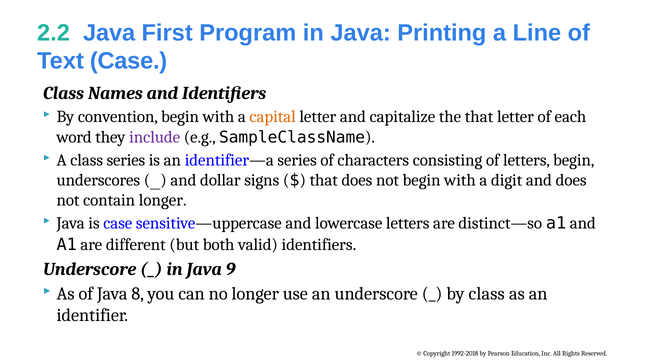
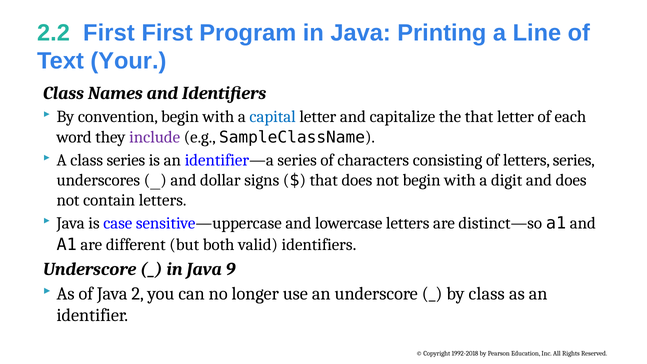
2.2 Java: Java -> First (109, 33)
Text Case: Case -> Your (128, 61)
capital colour: orange -> blue (273, 117)
letters begin: begin -> series (574, 160)
contain longer: longer -> letters (163, 200)
8: 8 -> 2 (138, 294)
